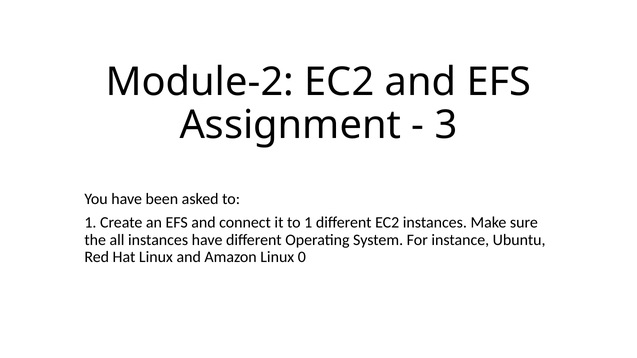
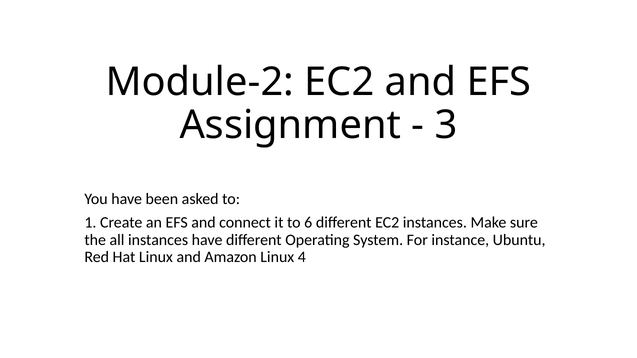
it to 1: 1 -> 6 (308, 223)
0: 0 -> 4 (302, 257)
